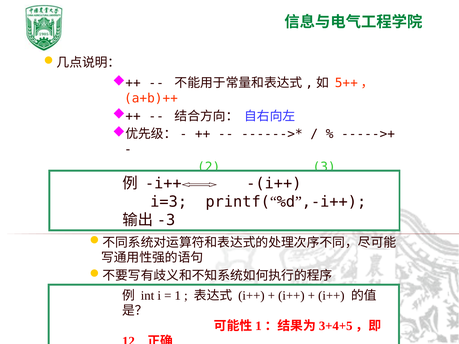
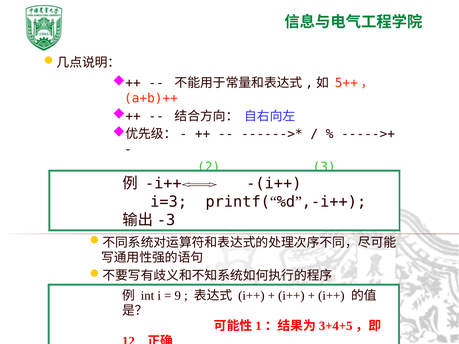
1: 1 -> 9 (178, 296)
